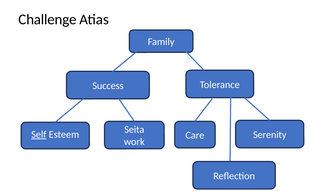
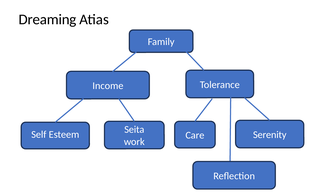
Challenge: Challenge -> Dreaming (48, 19)
Success: Success -> Income (108, 86)
Self underline: present -> none (39, 135)
